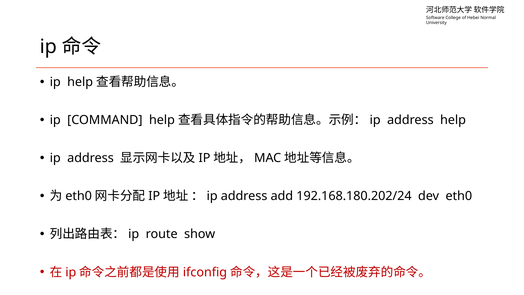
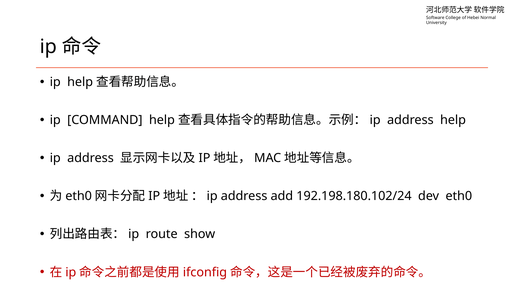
192.168.180.202/24: 192.168.180.202/24 -> 192.198.180.102/24 (354, 196)
